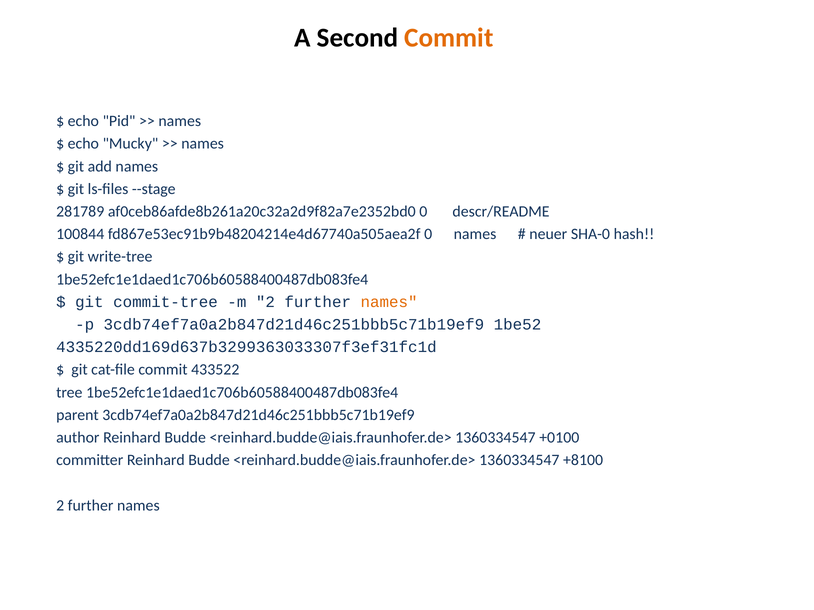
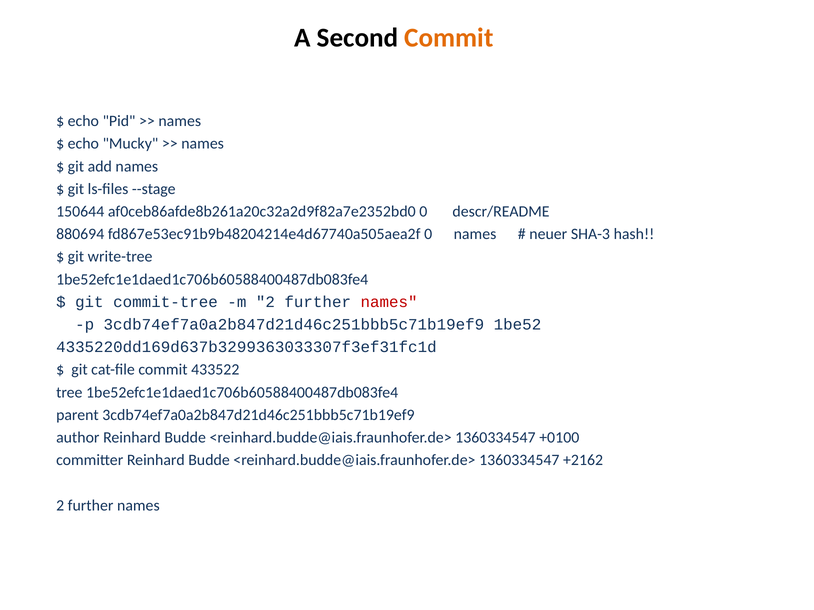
281789: 281789 -> 150644 (80, 212)
100844: 100844 -> 880694 (80, 234)
SHA-0: SHA-0 -> SHA-3 (590, 234)
names colour: orange -> red (389, 302)
+8100: +8100 -> +2162 (583, 461)
